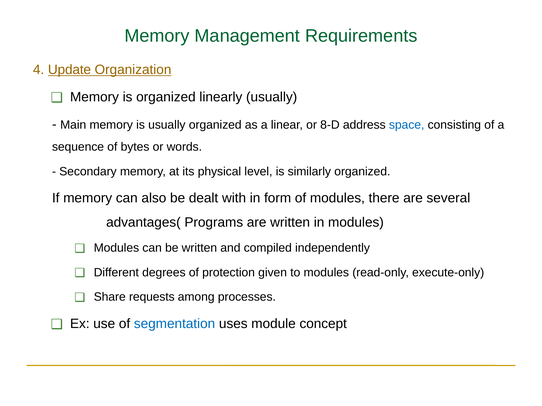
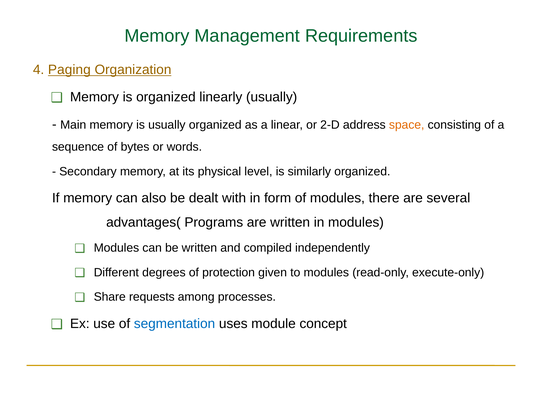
Update: Update -> Paging (69, 70)
8-D: 8-D -> 2-D (330, 125)
space colour: blue -> orange (407, 125)
